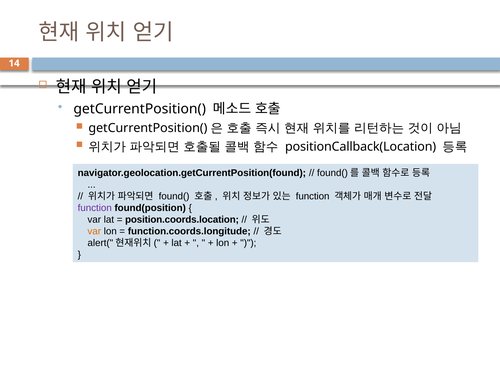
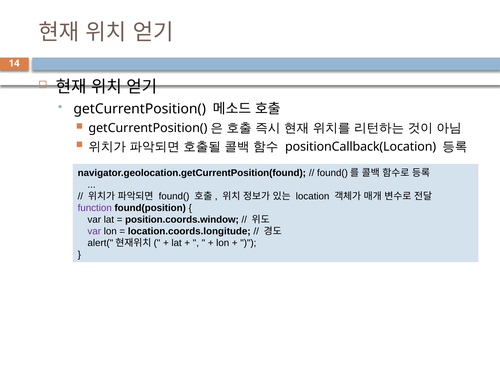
function: function -> location (313, 196)
position.coords.location: position.coords.location -> position.coords.window (182, 220)
var colour: orange -> purple (94, 231)
function.coords.longitude: function.coords.longitude -> location.coords.longitude (189, 231)
